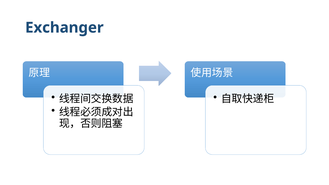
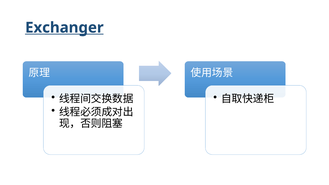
Exchanger underline: none -> present (64, 28)
